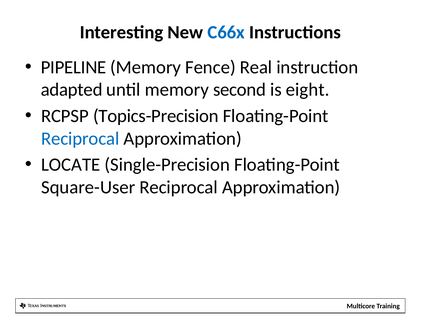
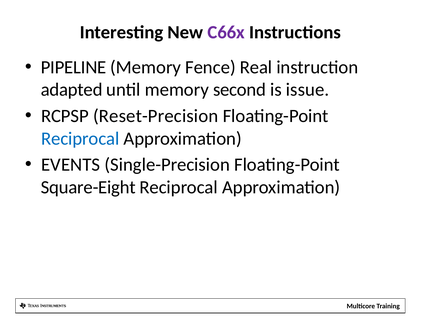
C66x colour: blue -> purple (226, 32)
eight: eight -> issue (308, 90)
Topics-Precision: Topics-Precision -> Reset-Precision (156, 116)
LOCATE: LOCATE -> EVENTS (71, 165)
Square-User: Square-User -> Square-Eight (88, 187)
